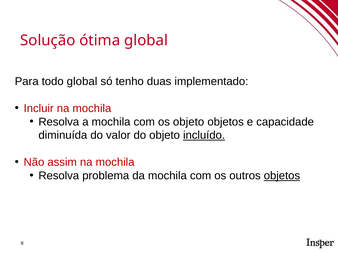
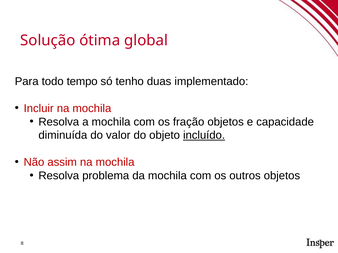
todo global: global -> tempo (82, 81)
os objeto: objeto -> fração (189, 122)
objetos underline: present -> none (282, 176)
